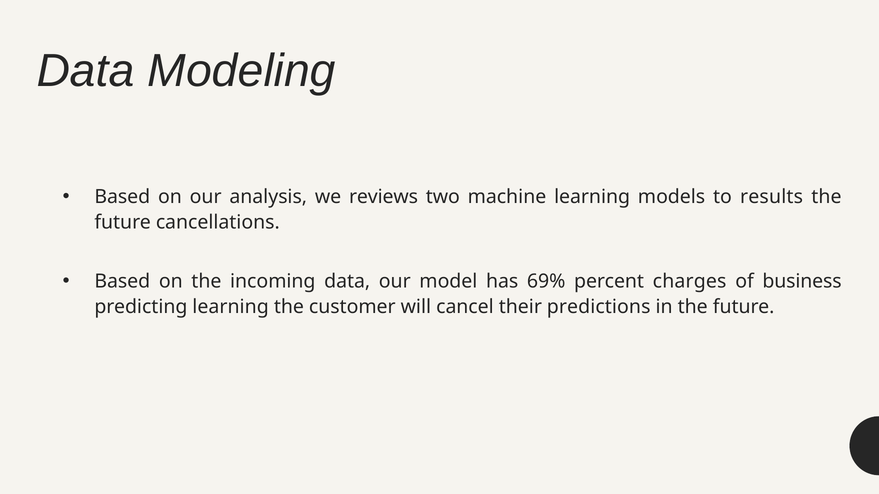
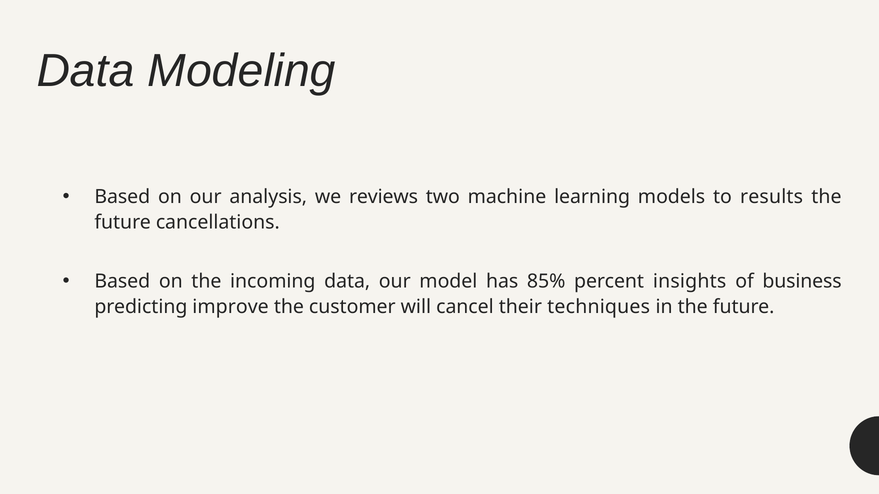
69%: 69% -> 85% (546, 282)
charges: charges -> insights (690, 282)
predicting learning: learning -> improve (231, 307)
predictions: predictions -> techniques (599, 307)
